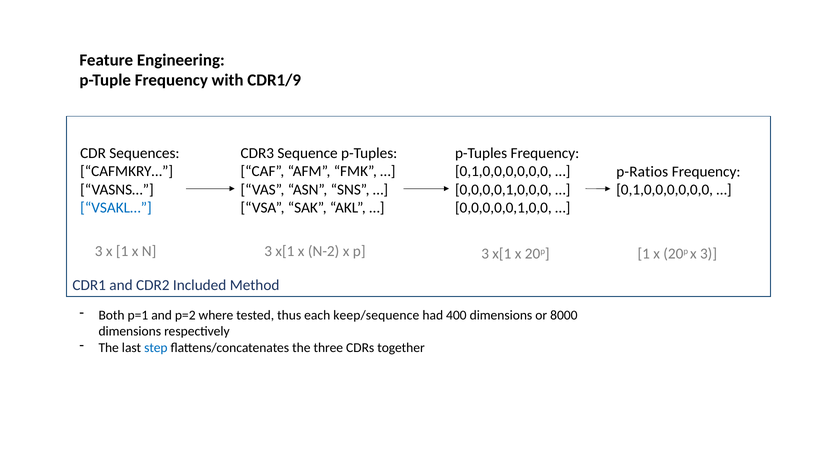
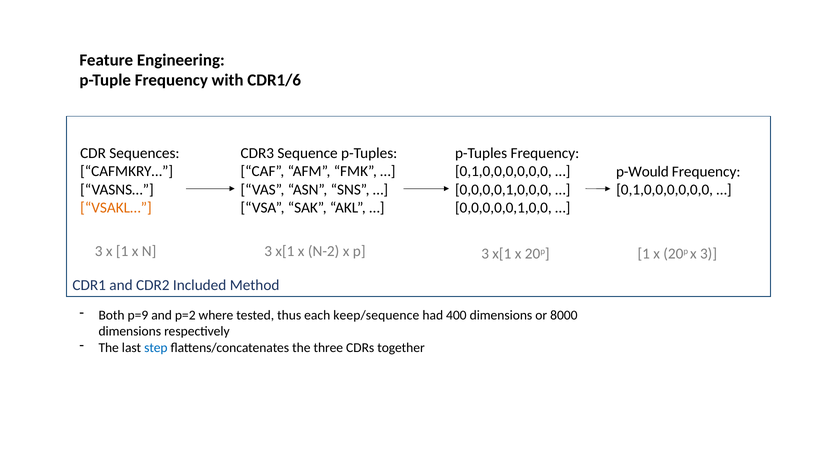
CDR1/9: CDR1/9 -> CDR1/6 (274, 80)
p-Ratios: p-Ratios -> p-Would (642, 172)
VSAKL… colour: blue -> orange (116, 208)
p=1: p=1 -> p=9 (138, 315)
